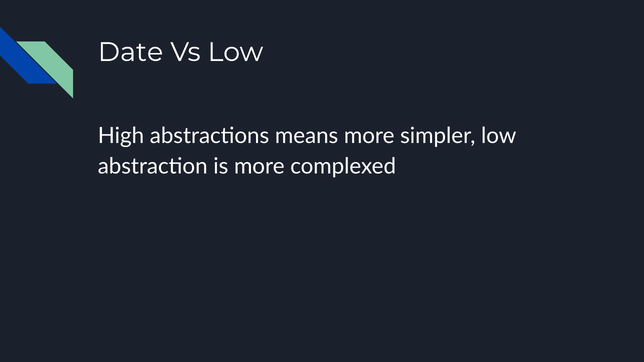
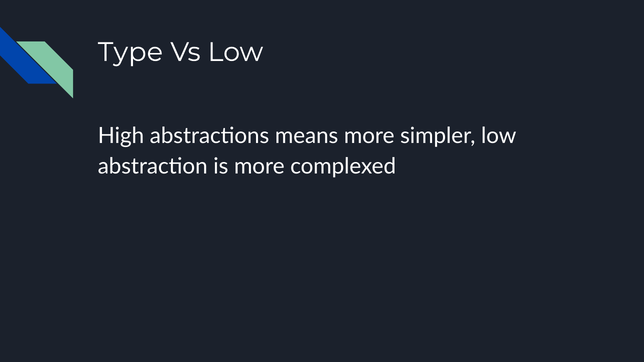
Date: Date -> Type (130, 52)
